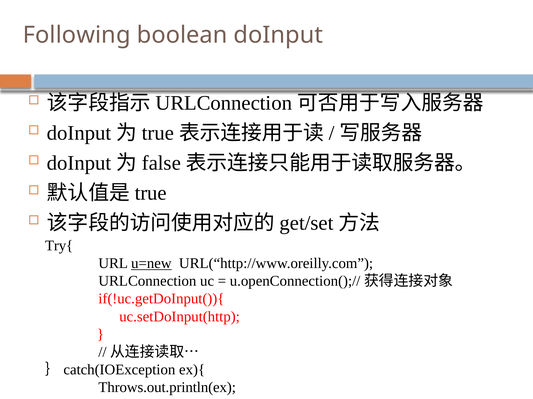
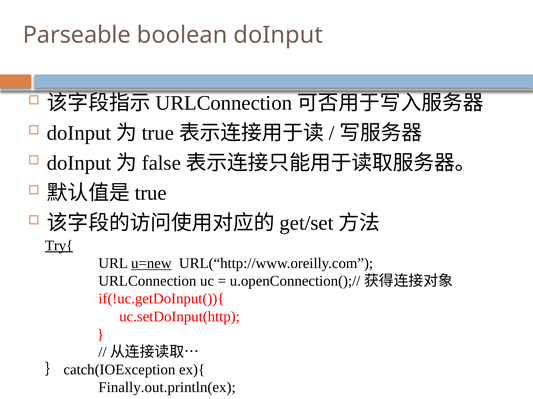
Following: Following -> Parseable (77, 35)
Try{ underline: none -> present (59, 246)
Throws.out.println(ex: Throws.out.println(ex -> Finally.out.println(ex (167, 388)
